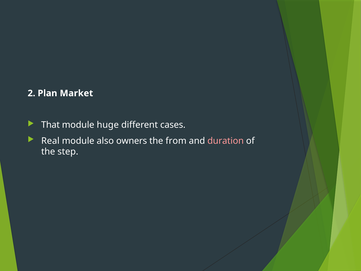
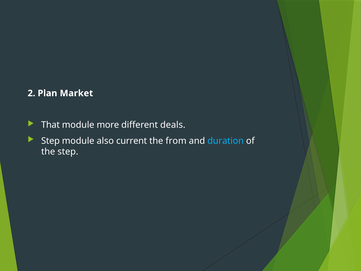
huge: huge -> more (108, 125)
cases: cases -> deals (173, 125)
Real: Real -> Step (50, 141)
owners: owners -> current (132, 141)
duration colour: pink -> light blue (226, 141)
